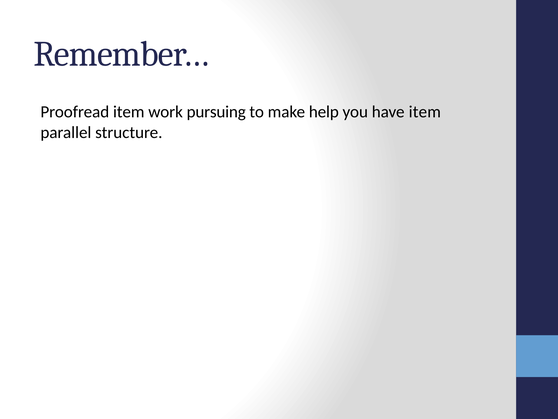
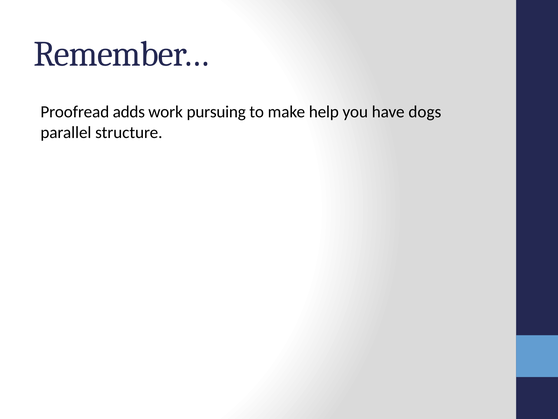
Proofread item: item -> adds (129, 112)
have item: item -> dogs (425, 112)
